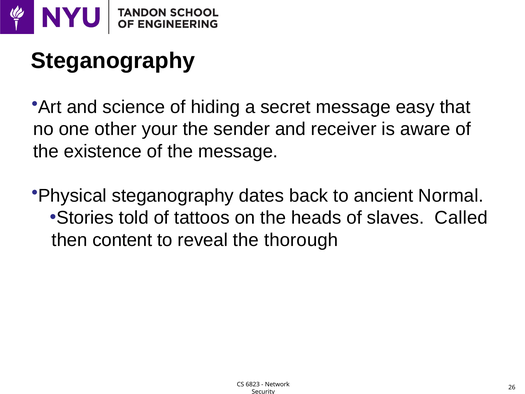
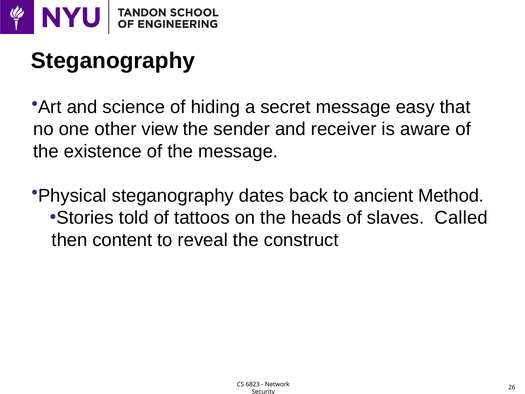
your: your -> view (160, 129)
Normal: Normal -> Method (451, 196)
thorough: thorough -> construct (301, 240)
